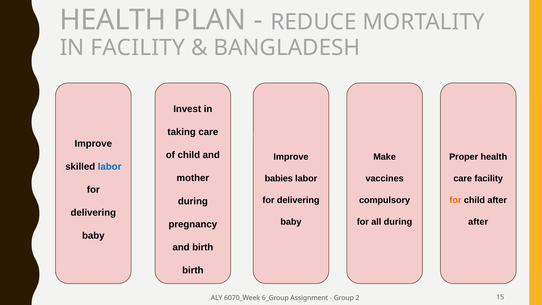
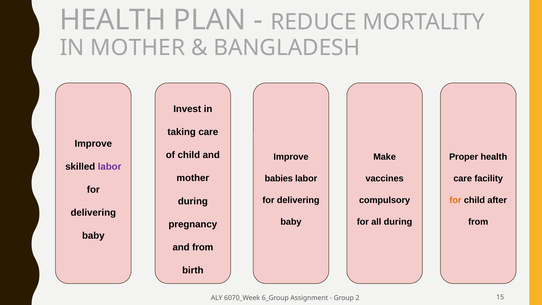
IN FACILITY: FACILITY -> MOTHER (138, 48)
labor colour: blue -> purple (110, 167)
after: after -> from (478, 222)
and birth: birth -> from (203, 247)
